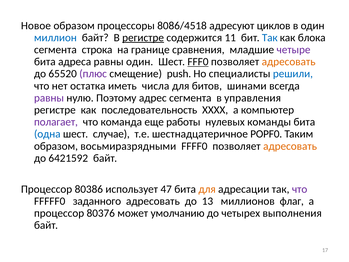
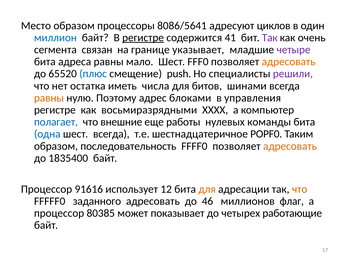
Новое: Новое -> Место (36, 26)
8086/4518: 8086/4518 -> 8086/5641 (182, 26)
11: 11 -> 41 (230, 38)
Так colour: blue -> purple (270, 38)
блока: блока -> очень (312, 38)
строка: строка -> связан (97, 50)
сравнения: сравнения -> указывает (198, 50)
равны один: один -> мало (140, 62)
FFF0 underline: present -> none (198, 62)
плюс colour: purple -> blue (93, 74)
решили colour: blue -> purple (293, 74)
равны colour: purple -> orange (49, 98)
адрес сегмента: сегмента -> блоками (190, 98)
последовательность: последовательность -> восьмиразрядными (149, 110)
полагает colour: purple -> blue (56, 122)
команда: команда -> внешние (121, 122)
шест случае: случае -> всегда (111, 134)
восьмиразрядными: восьмиразрядными -> последовательность (128, 146)
6421592: 6421592 -> 1835400 (68, 158)
80386: 80386 -> 91616 (89, 189)
47: 47 -> 12 (166, 189)
что colour: purple -> orange (300, 189)
13: 13 -> 46 (207, 201)
80376: 80376 -> 80385 (101, 213)
умолчанию: умолчанию -> показывает (178, 213)
выполнения: выполнения -> работающие (292, 213)
